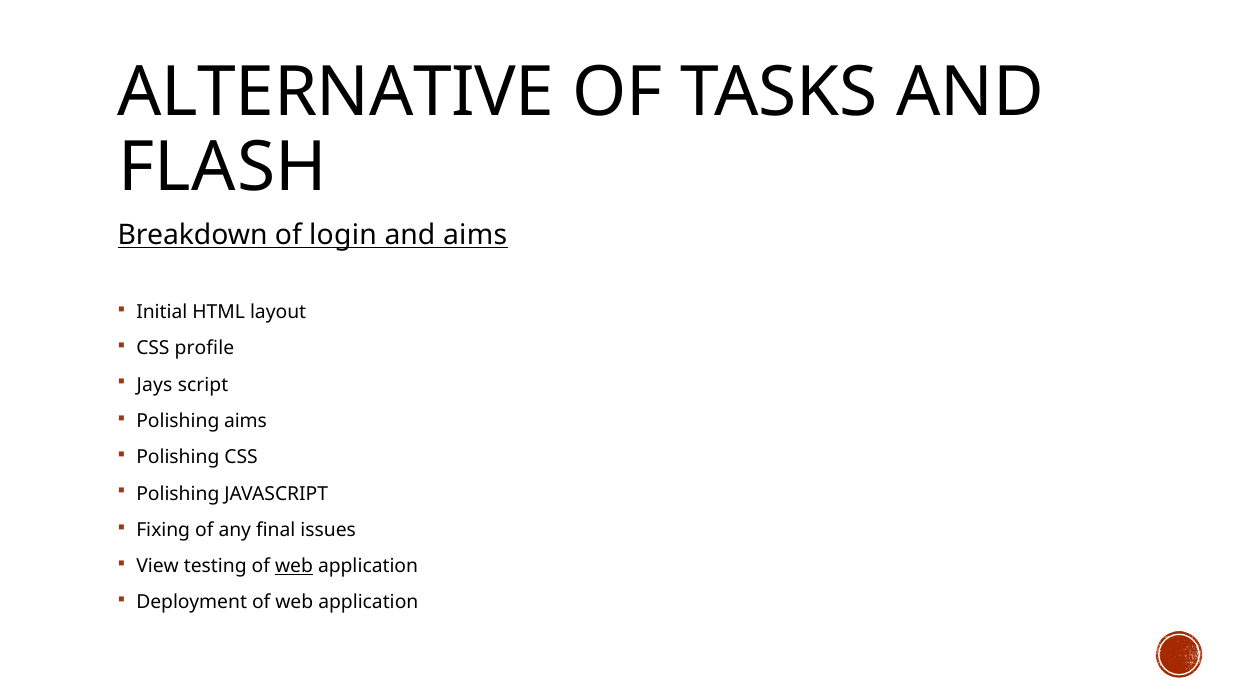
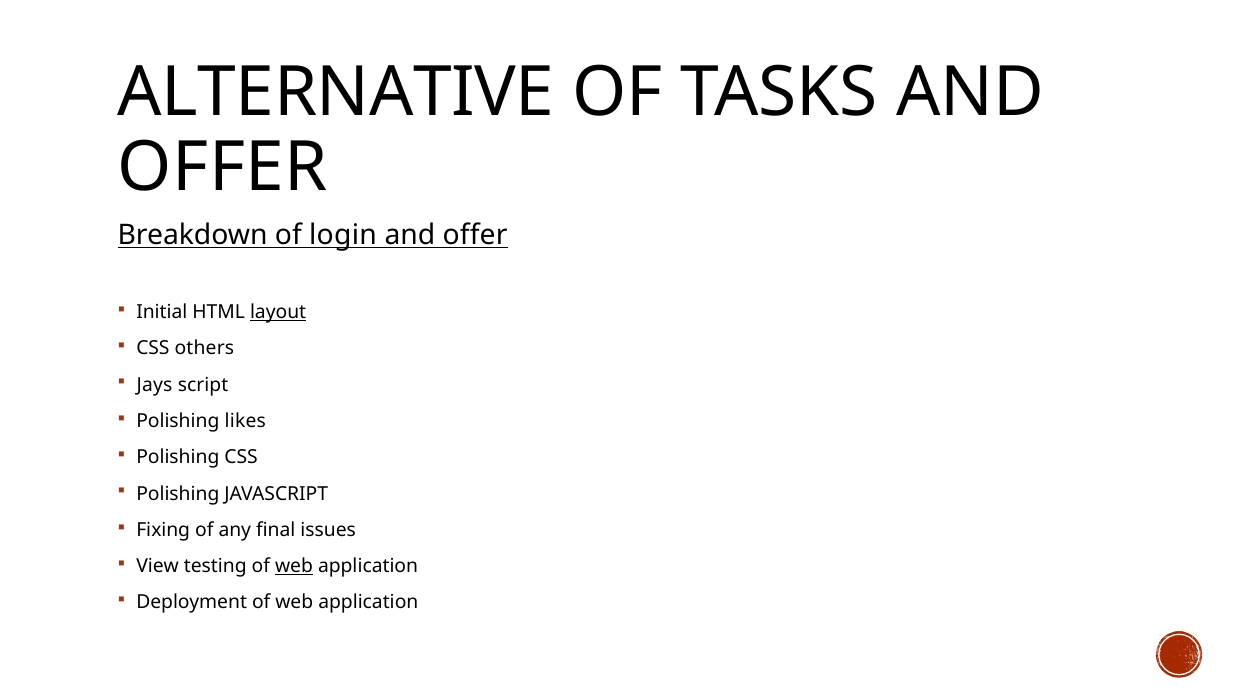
FLASH: FLASH -> OFFER (223, 168)
aims: aims -> offer (475, 235)
layout underline: none -> present (278, 312)
profile: profile -> others (204, 349)
Polishing aims: aims -> likes (245, 421)
